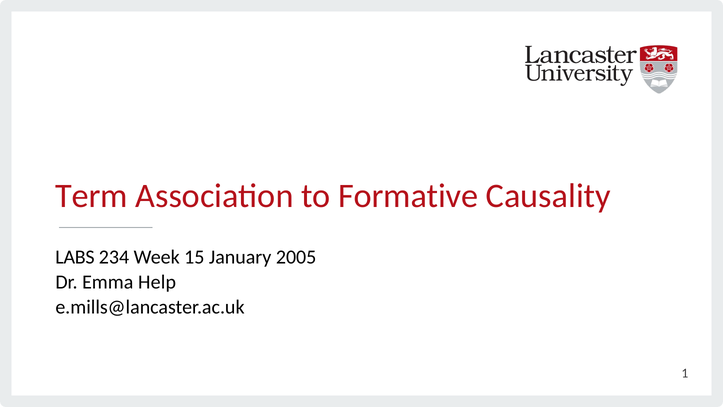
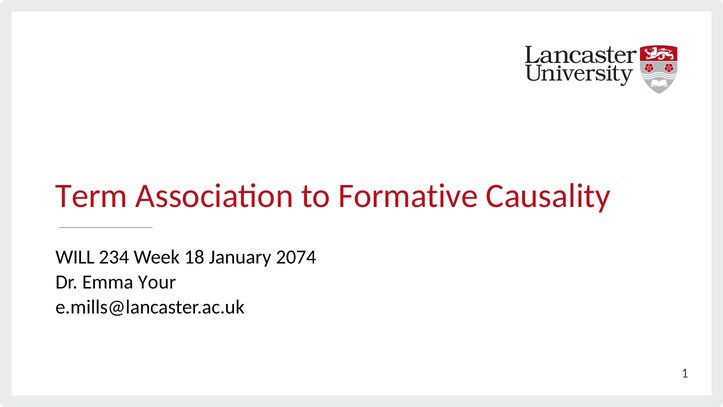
LABS: LABS -> WILL (75, 257)
15: 15 -> 18 (194, 257)
2005: 2005 -> 2074 (296, 257)
Help: Help -> Your (157, 282)
